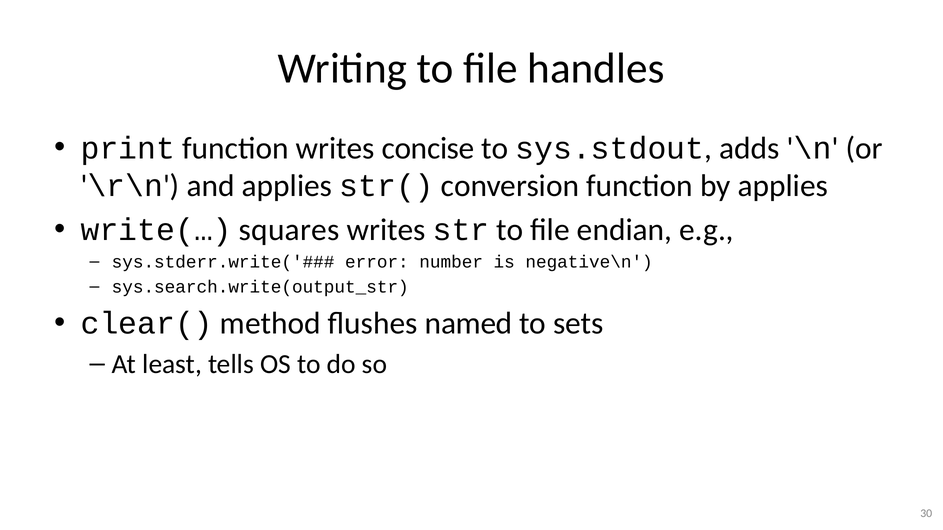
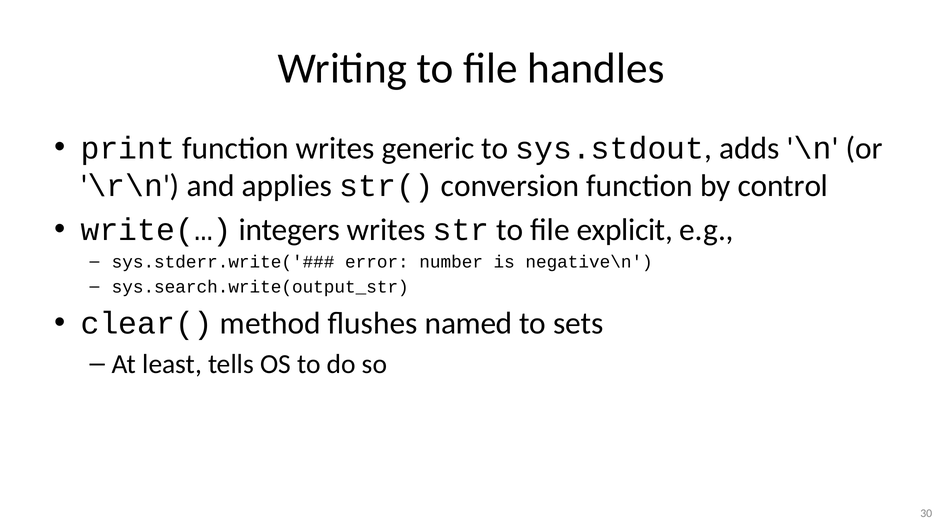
concise: concise -> generic (428, 148)
by applies: applies -> control (783, 186)
squares: squares -> integers (289, 230)
endian: endian -> explicit (625, 230)
